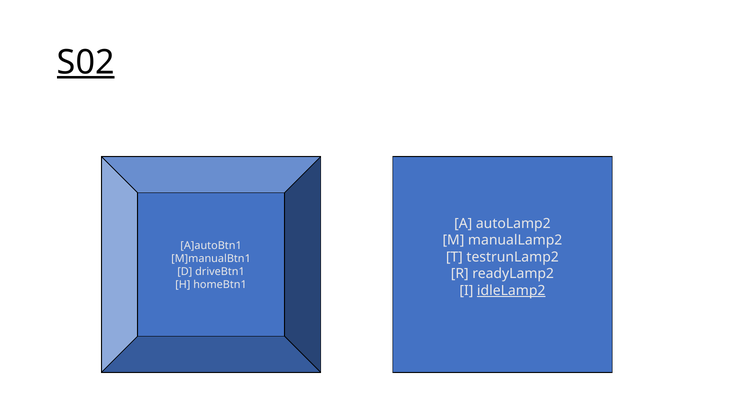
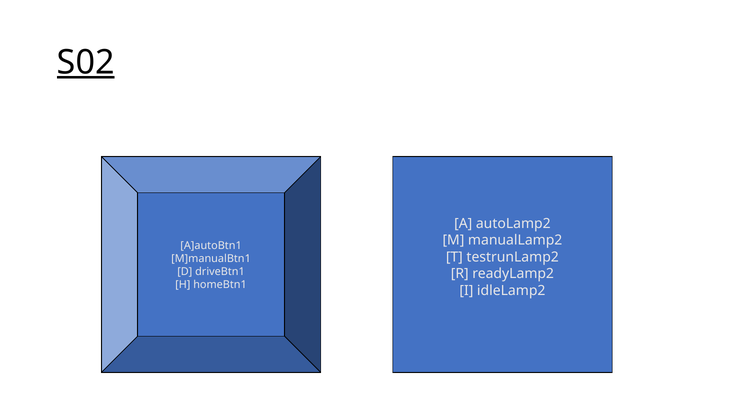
idleLamp2 underline: present -> none (511, 291)
